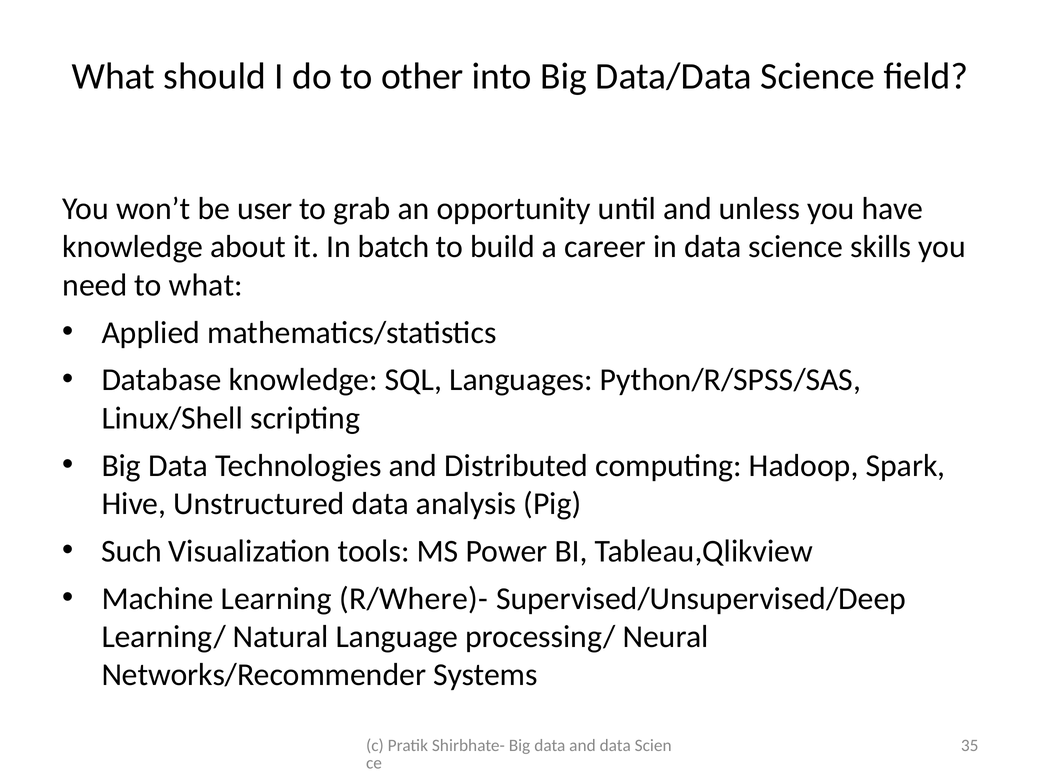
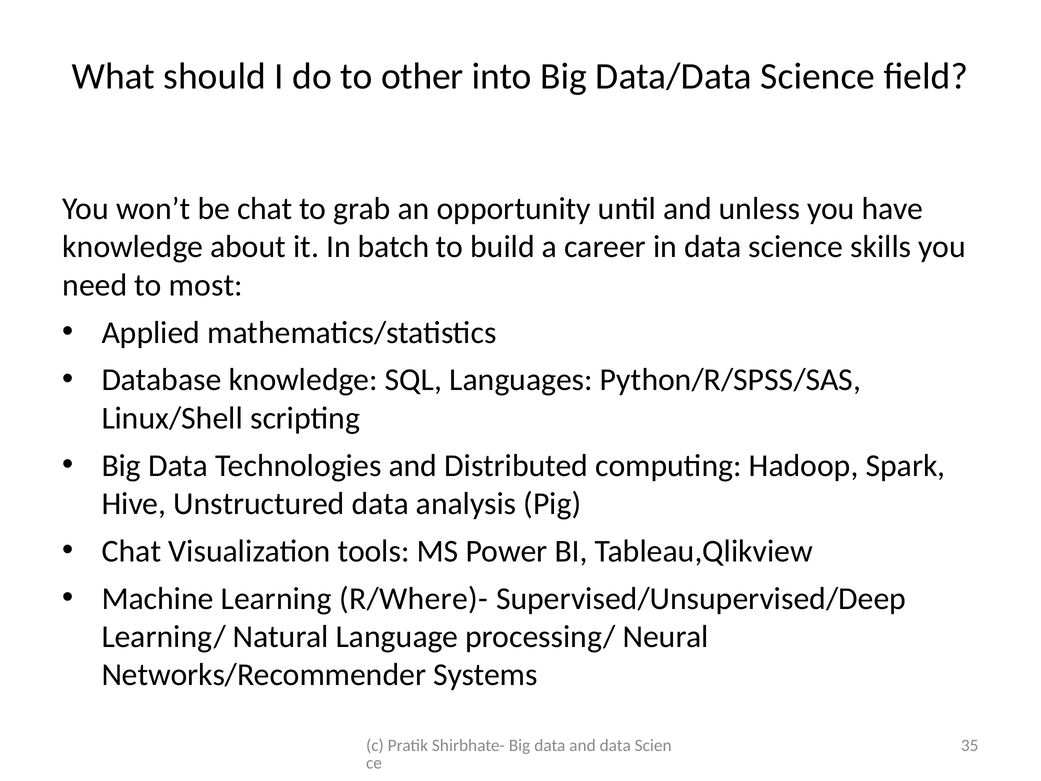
be user: user -> chat (265, 209)
to what: what -> most (206, 285)
Such: Such -> Chat (131, 551)
